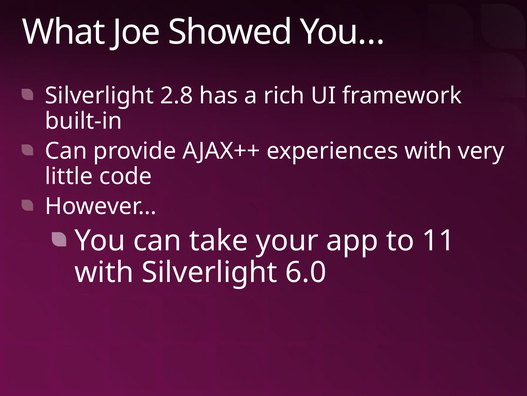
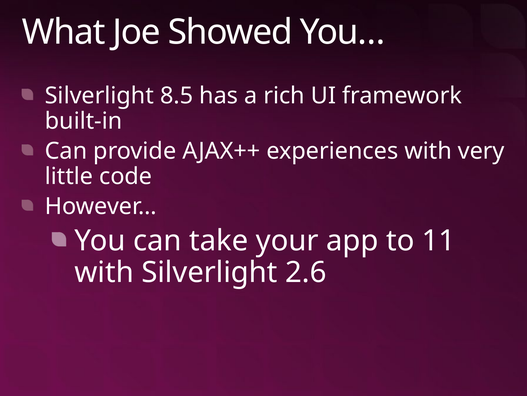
2.8: 2.8 -> 8.5 (177, 95)
6.0: 6.0 -> 2.6 (306, 272)
